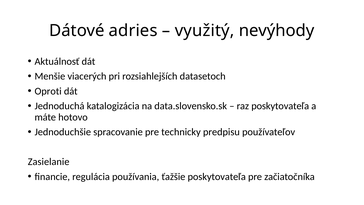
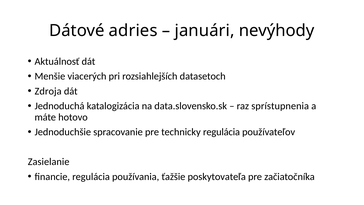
využitý: využitý -> januári (205, 31)
Oproti: Oproti -> Zdroja (48, 91)
raz poskytovateľa: poskytovateľa -> sprístupnenia (280, 106)
technicky predpisu: predpisu -> regulácia (221, 132)
